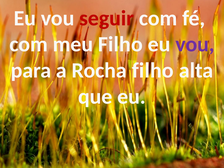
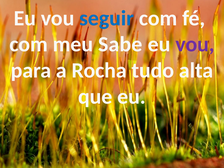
seguir colour: red -> blue (107, 18)
meu Filho: Filho -> Sabe (120, 44)
Rocha filho: filho -> tudo (153, 70)
